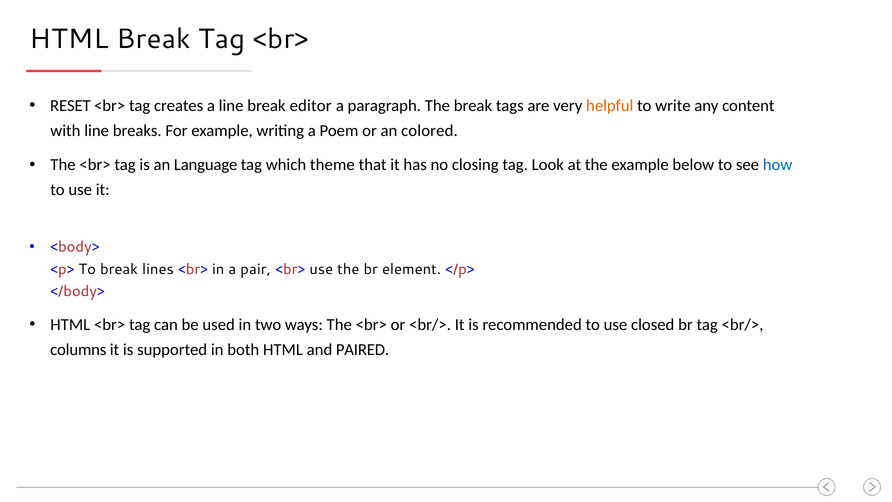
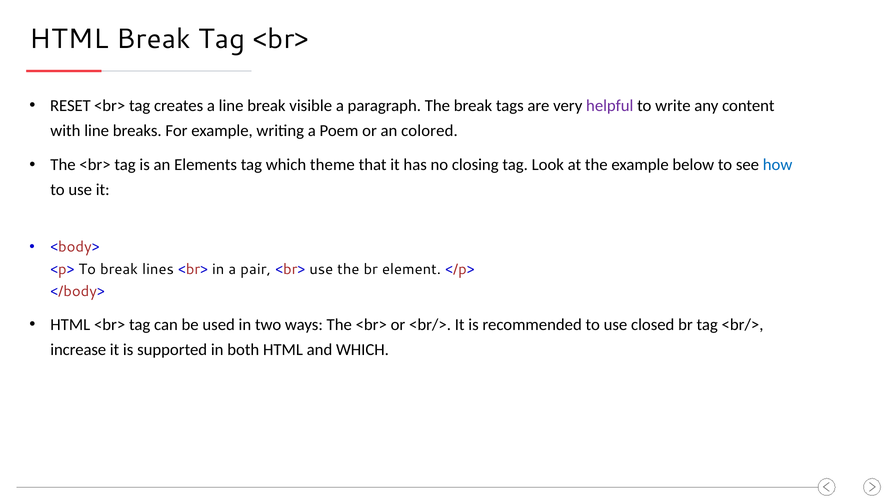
editor: editor -> visible (311, 106)
helpful colour: orange -> purple (610, 106)
Language: Language -> Elements (206, 165)
columns: columns -> increase (78, 349)
and PAIRED: PAIRED -> WHICH (362, 349)
